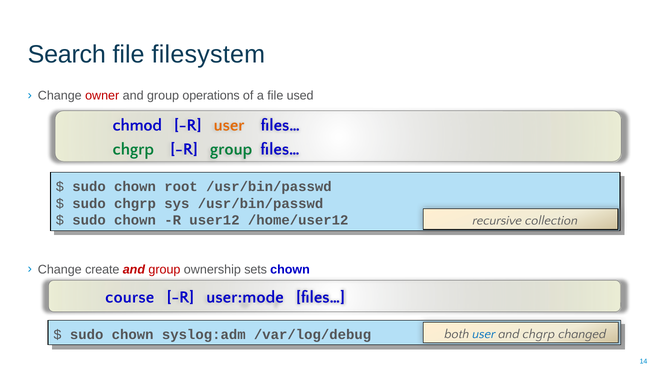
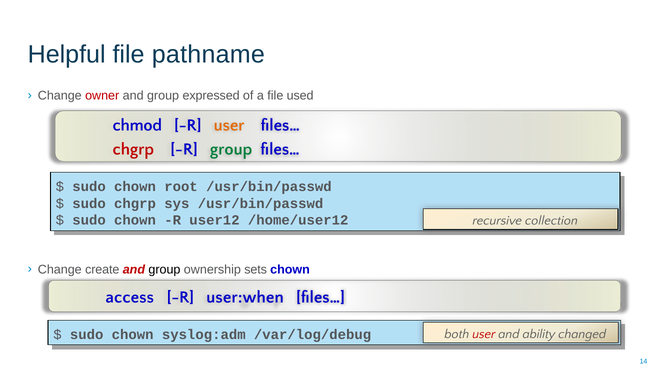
Search: Search -> Helpful (67, 54)
filesystem: filesystem -> pathname (208, 54)
operations: operations -> expressed (211, 96)
chgrp colour: green -> red (133, 149)
group colour: red -> black (164, 269)
course: course -> access (130, 297)
user:mode: user:mode -> user:when (245, 297)
user colour: blue -> red (484, 334)
and chgrp: chgrp -> ability (539, 334)
